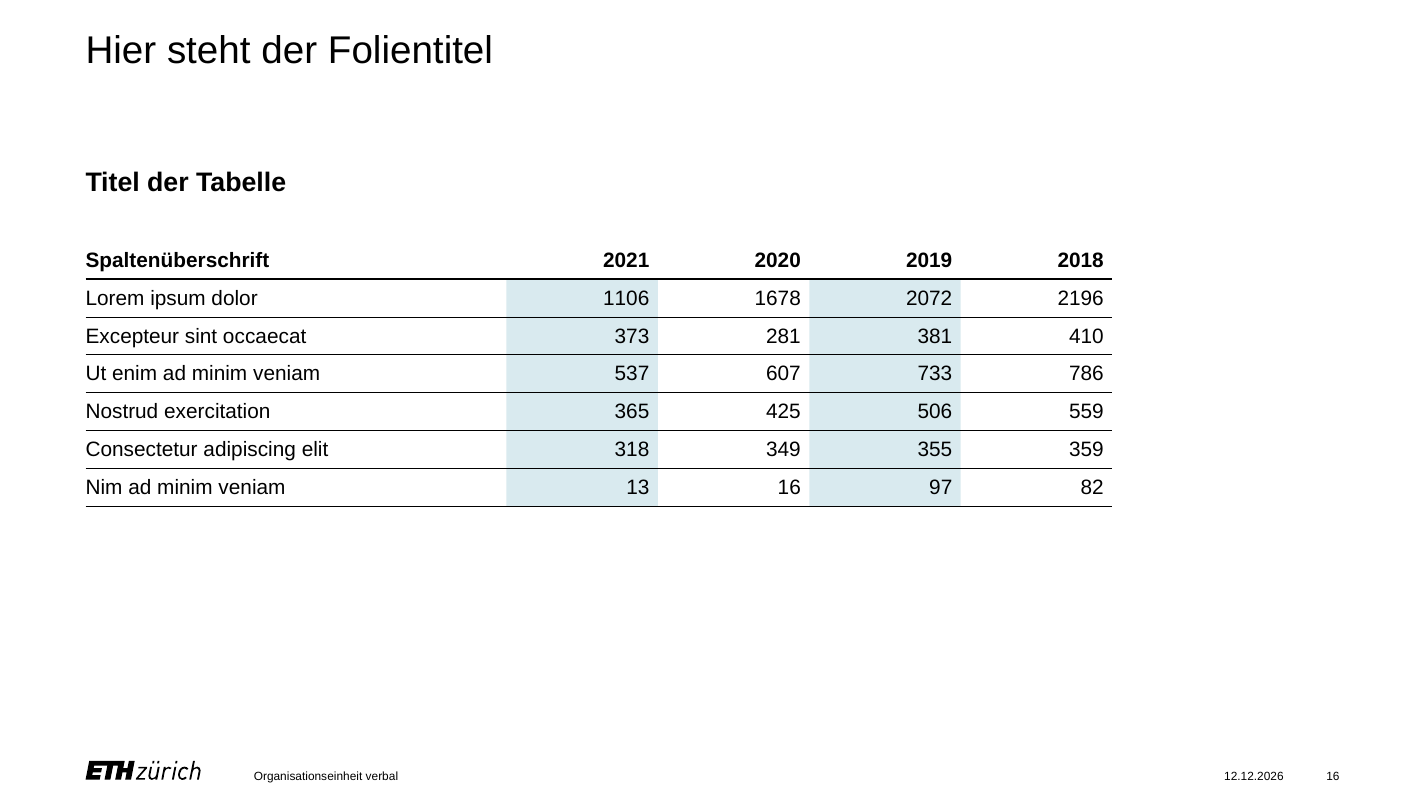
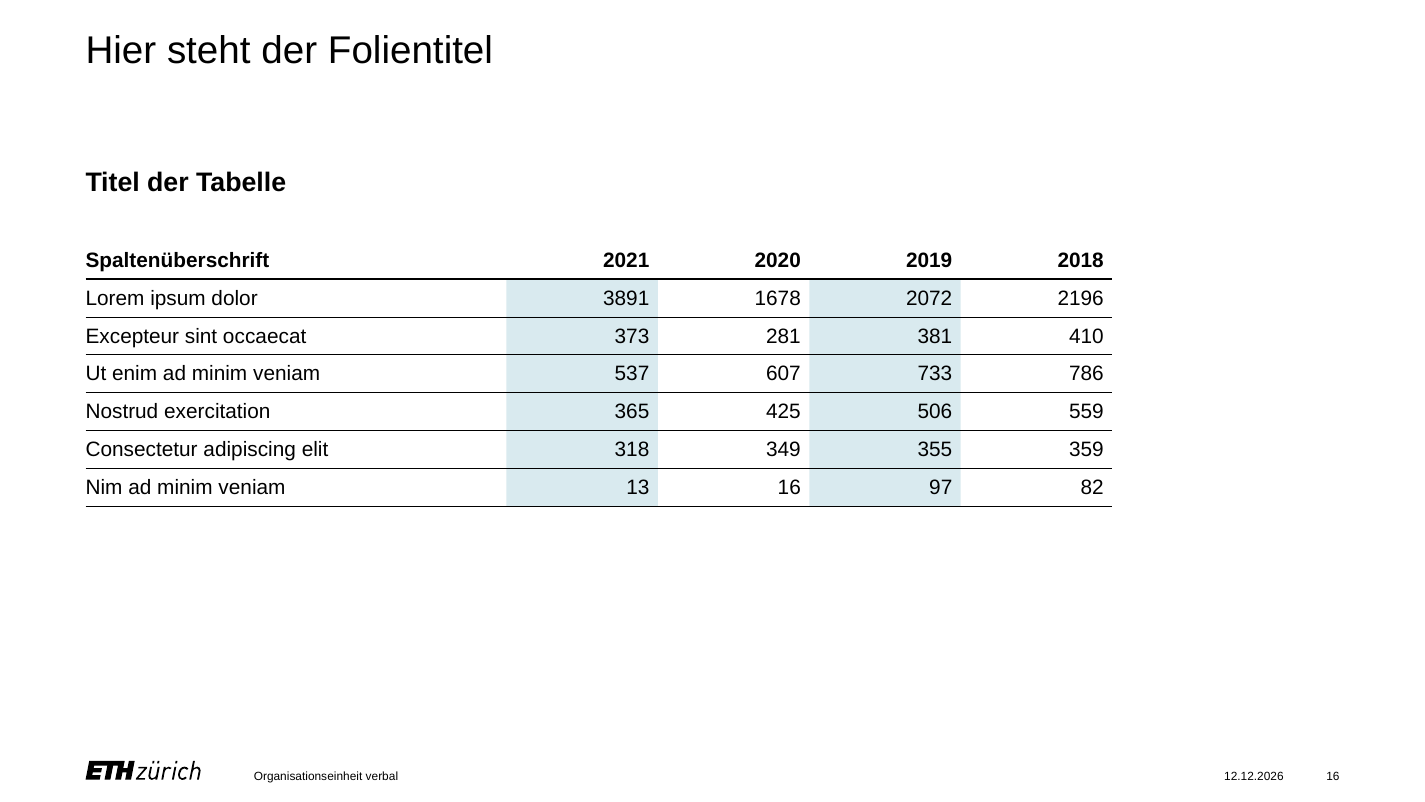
1106: 1106 -> 3891 (626, 298)
